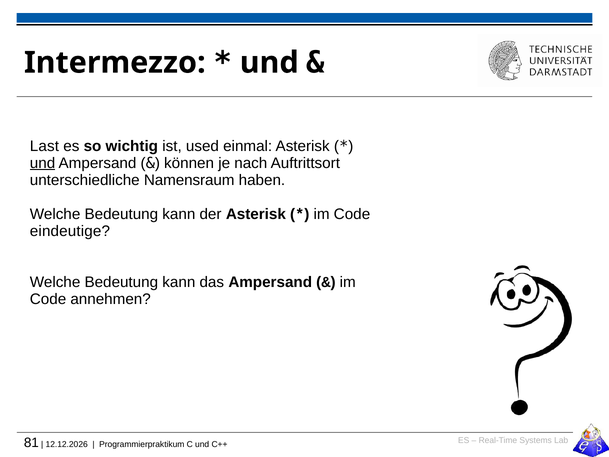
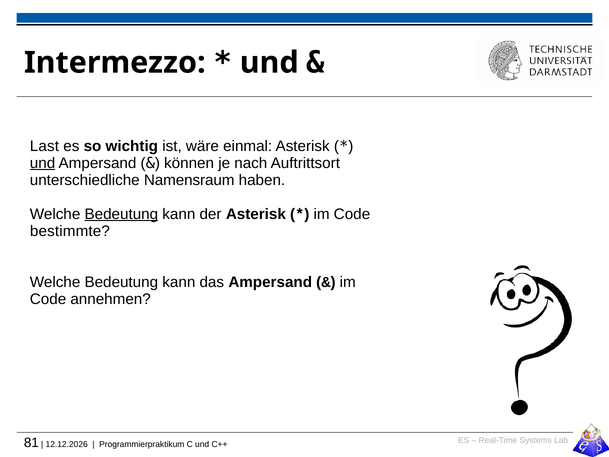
used: used -> wäre (202, 146)
Bedeutung underline: none -> present (121, 214)
eindeutige: eindeutige -> bestimmte (70, 231)
